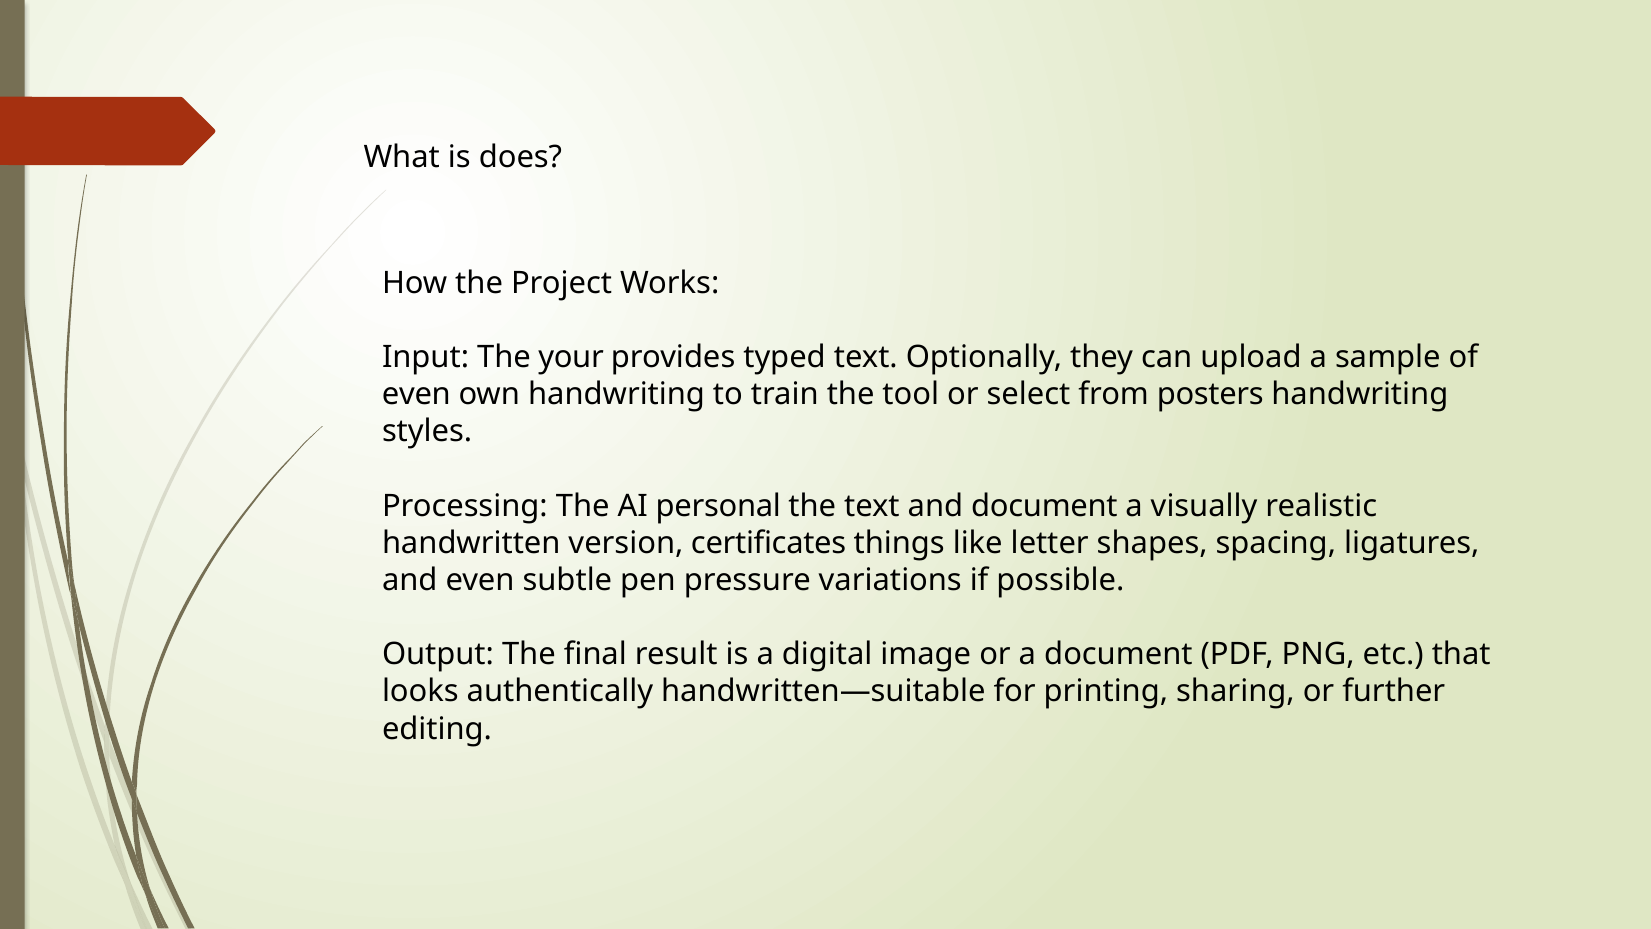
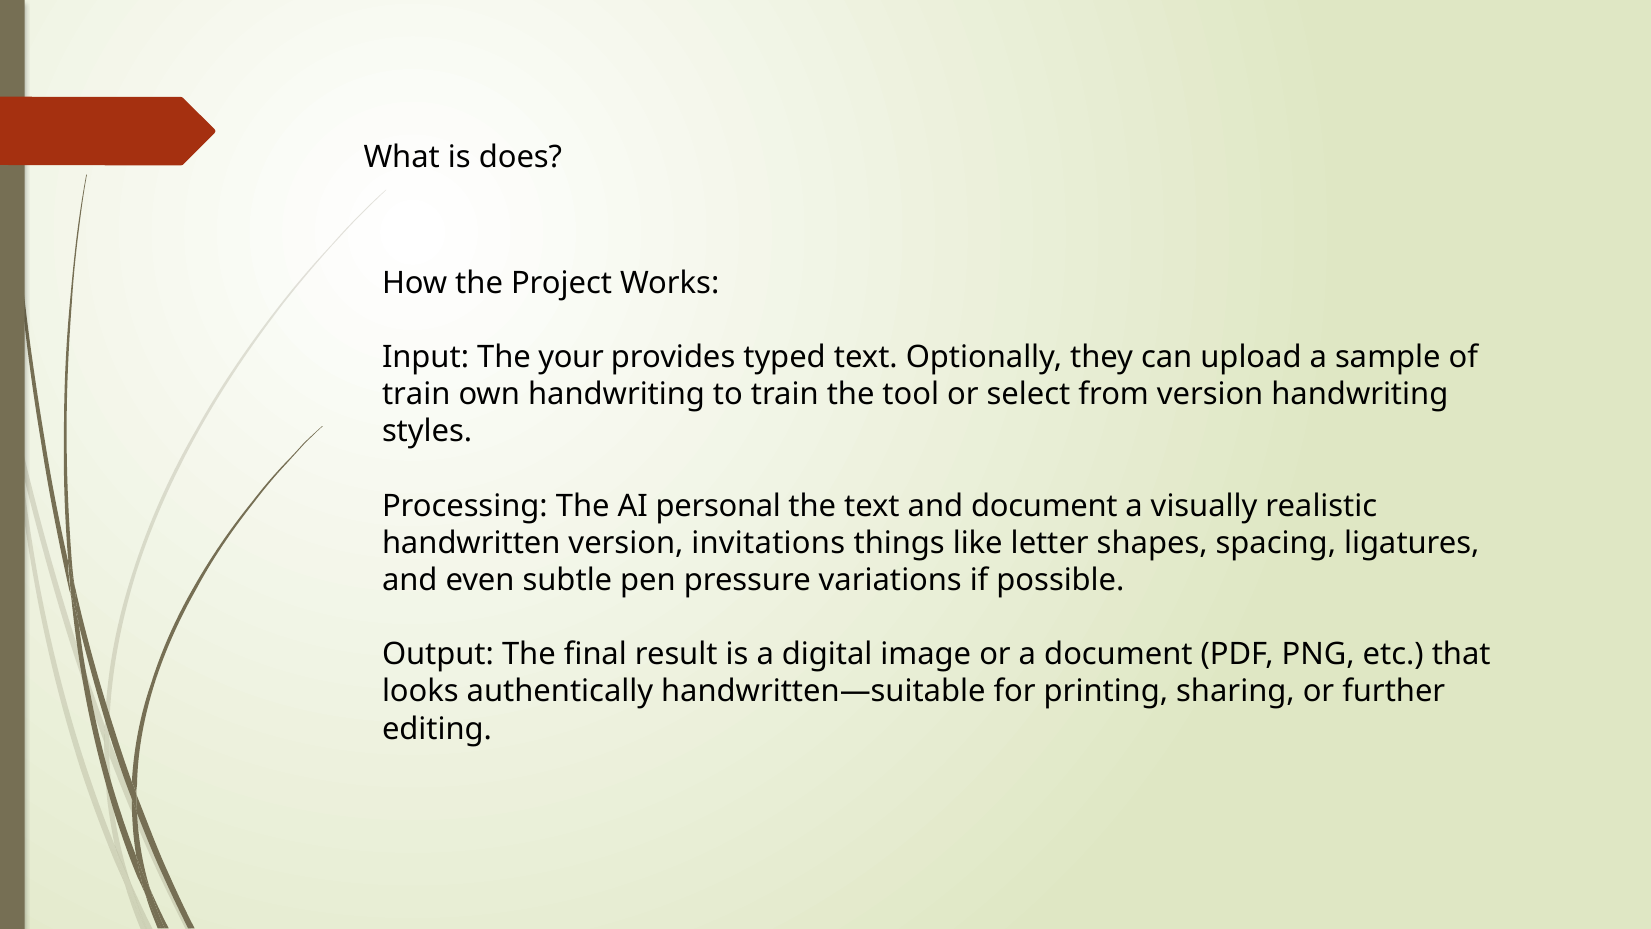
even: even -> train (416, 394)
from posters: posters -> version (1210, 394)
certificates: certificates -> invitations (768, 543)
